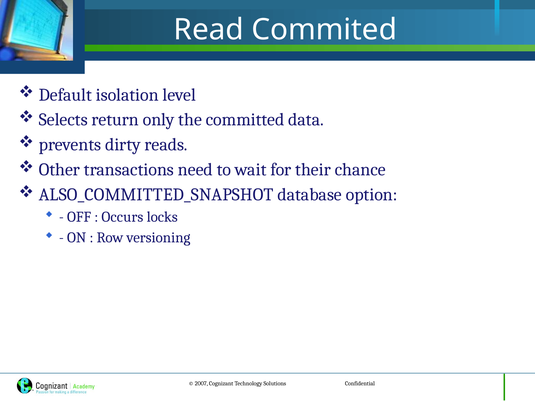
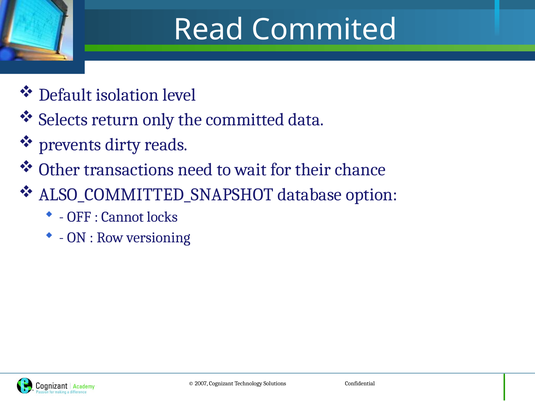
Occurs: Occurs -> Cannot (122, 217)
